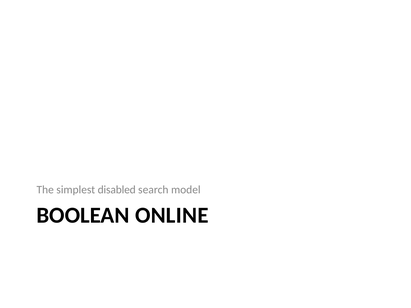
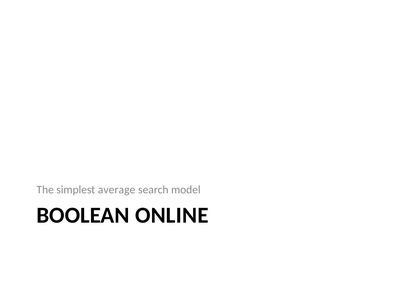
disabled: disabled -> average (117, 190)
